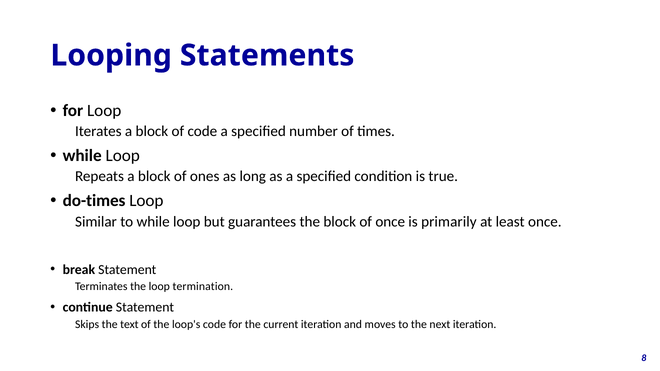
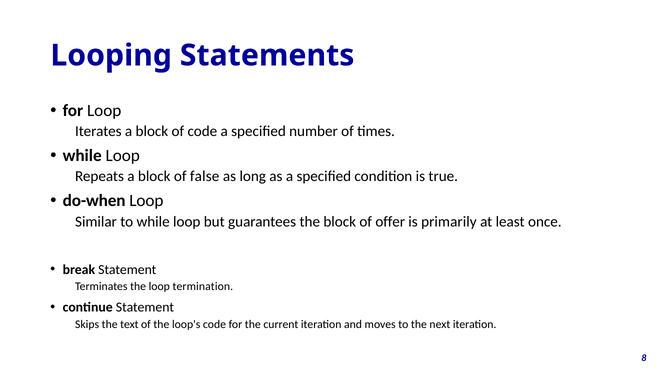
ones: ones -> false (205, 177)
do-times: do-times -> do-when (94, 201)
of once: once -> offer (390, 222)
